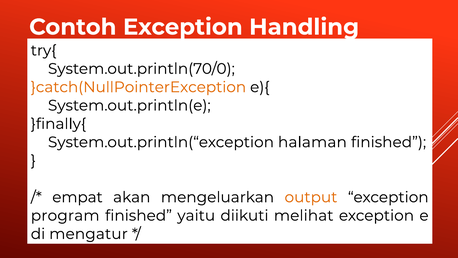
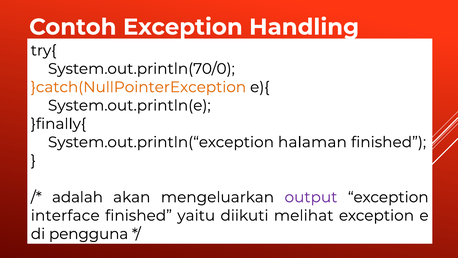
empat: empat -> adalah (77, 197)
output colour: orange -> purple (311, 197)
program: program -> interface (65, 215)
mengatur: mengatur -> pengguna (89, 234)
